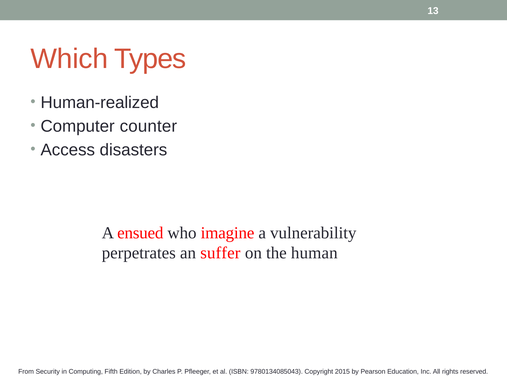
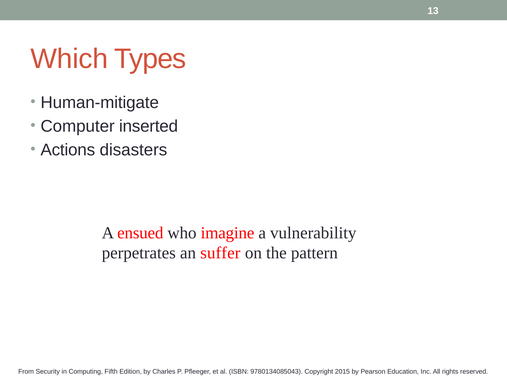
Human-realized: Human-realized -> Human-mitigate (100, 103)
counter: counter -> inserted (149, 126)
Access: Access -> Actions (68, 150)
human: human -> pattern (314, 253)
